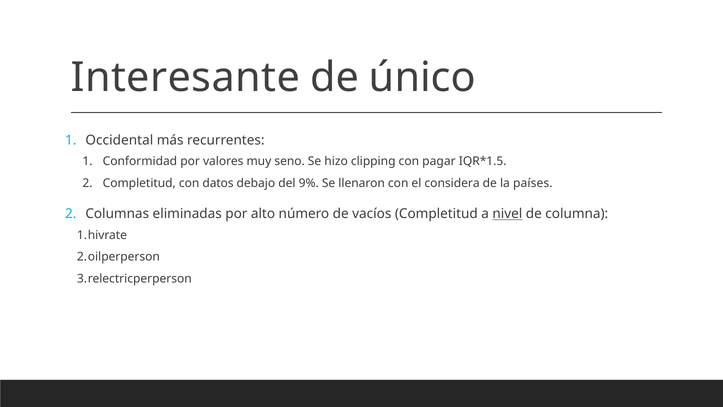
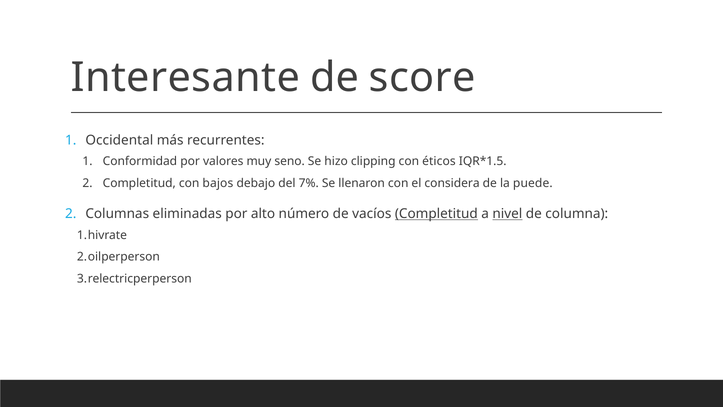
único: único -> score (422, 78)
pagar: pagar -> éticos (439, 161)
datos: datos -> bajos (218, 183)
9%: 9% -> 7% (309, 183)
países: países -> puede (533, 183)
Completitud underline: none -> present (436, 214)
